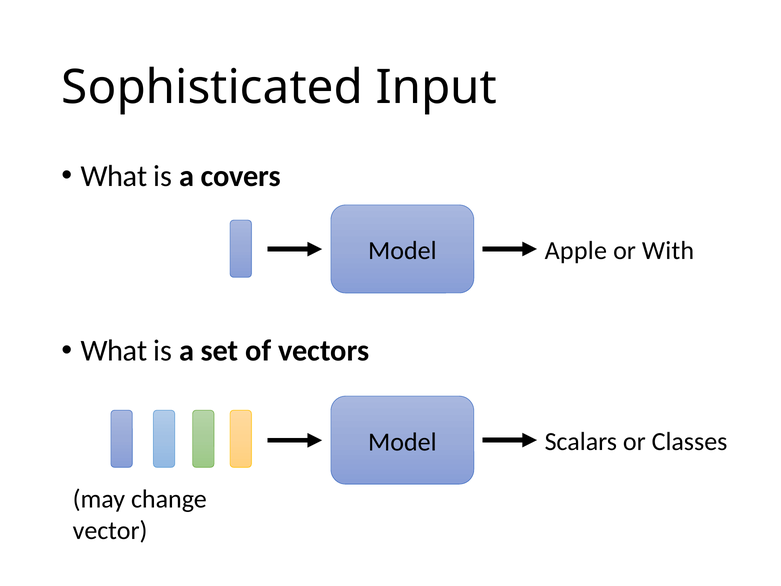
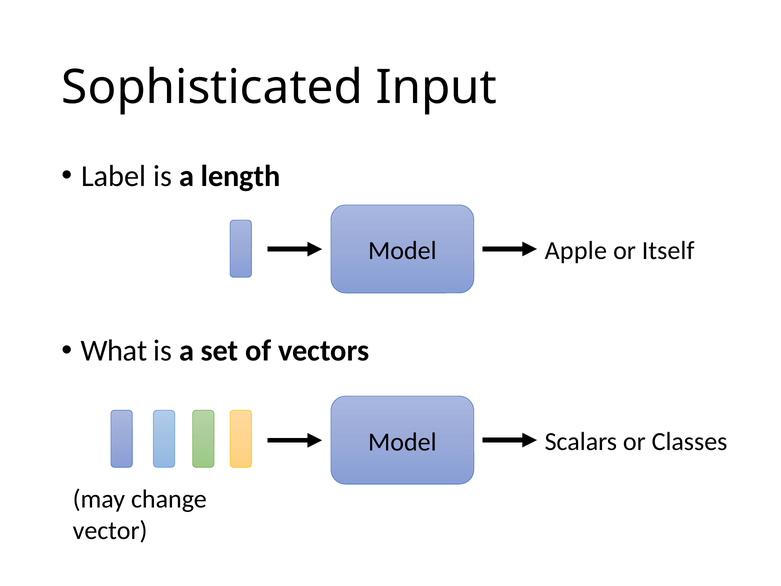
What: What -> Label (114, 176)
covers: covers -> length (241, 176)
With: With -> Itself (668, 250)
